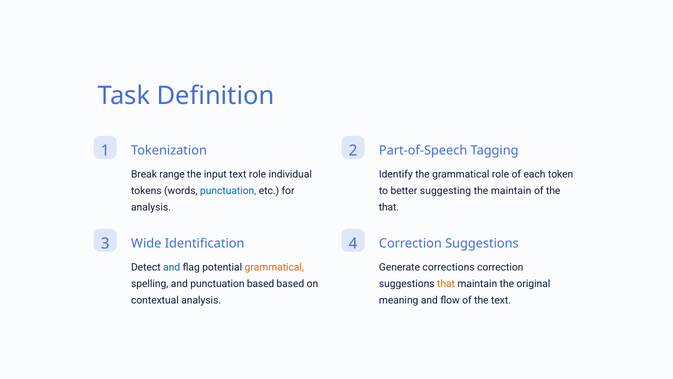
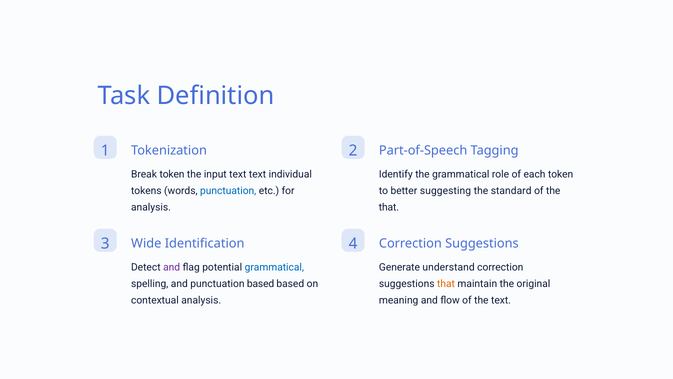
Break range: range -> token (172, 174)
text role: role -> text (258, 174)
the maintain: maintain -> standard (511, 191)
and colour: blue -> purple (172, 267)
grammatical colour: orange -> blue (274, 267)
corrections: corrections -> understand (449, 267)
